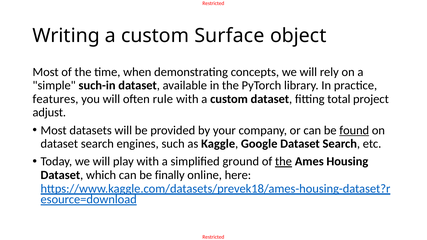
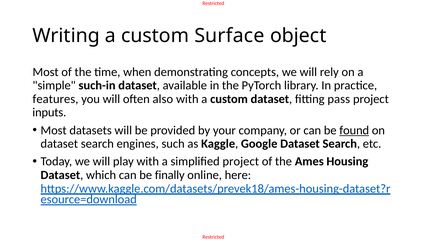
rule: rule -> also (163, 99)
total: total -> pass (339, 99)
adjust: adjust -> inputs (49, 112)
simplified ground: ground -> project (241, 162)
the underline: present -> none (283, 162)
